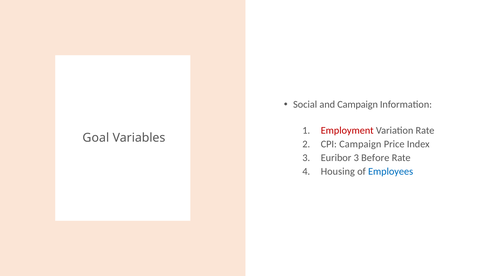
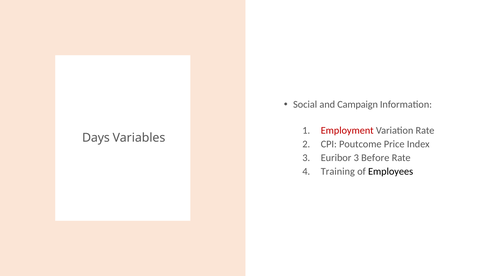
Goal: Goal -> Days (96, 138)
CPI Campaign: Campaign -> Poutcome (360, 144)
Housing: Housing -> Training (338, 171)
Employees colour: blue -> black (391, 171)
